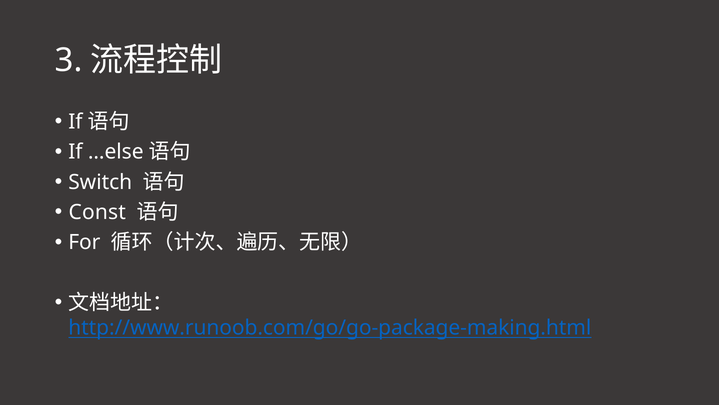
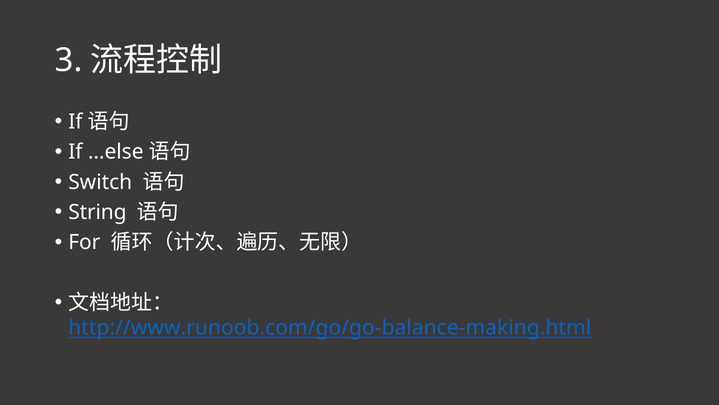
Const: Const -> String (97, 212)
http://www.runoob.com/go/go-package-making.html: http://www.runoob.com/go/go-package-making.html -> http://www.runoob.com/go/go-balance-making.html (330, 327)
